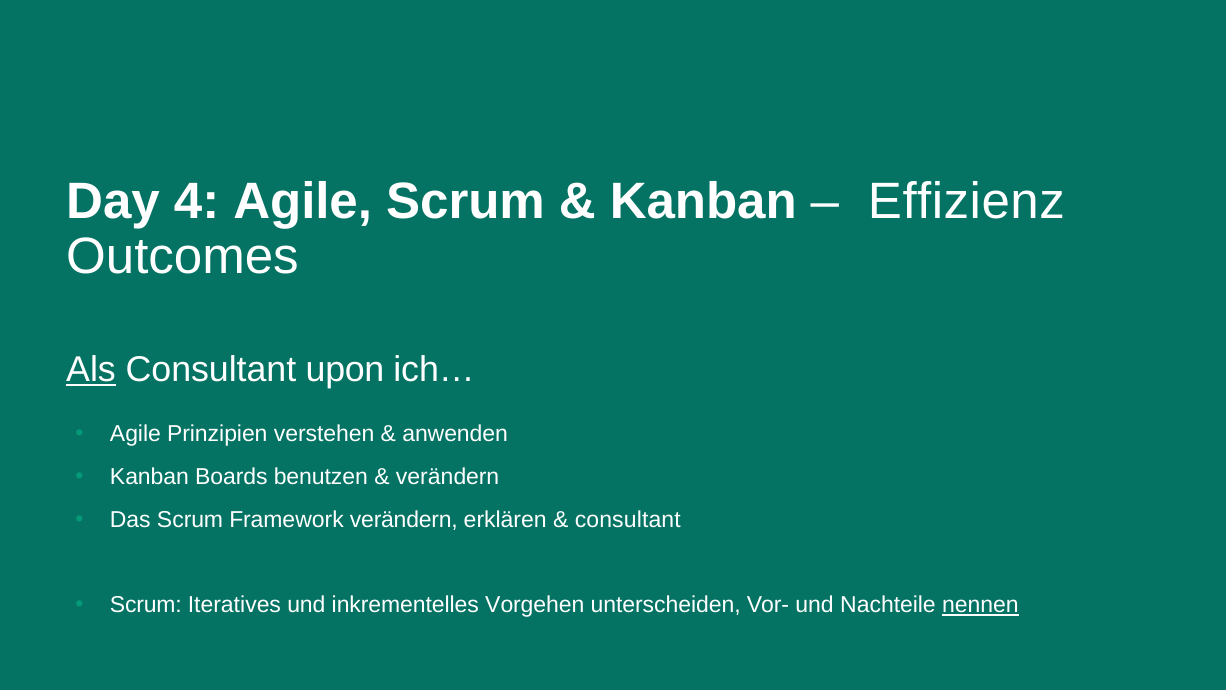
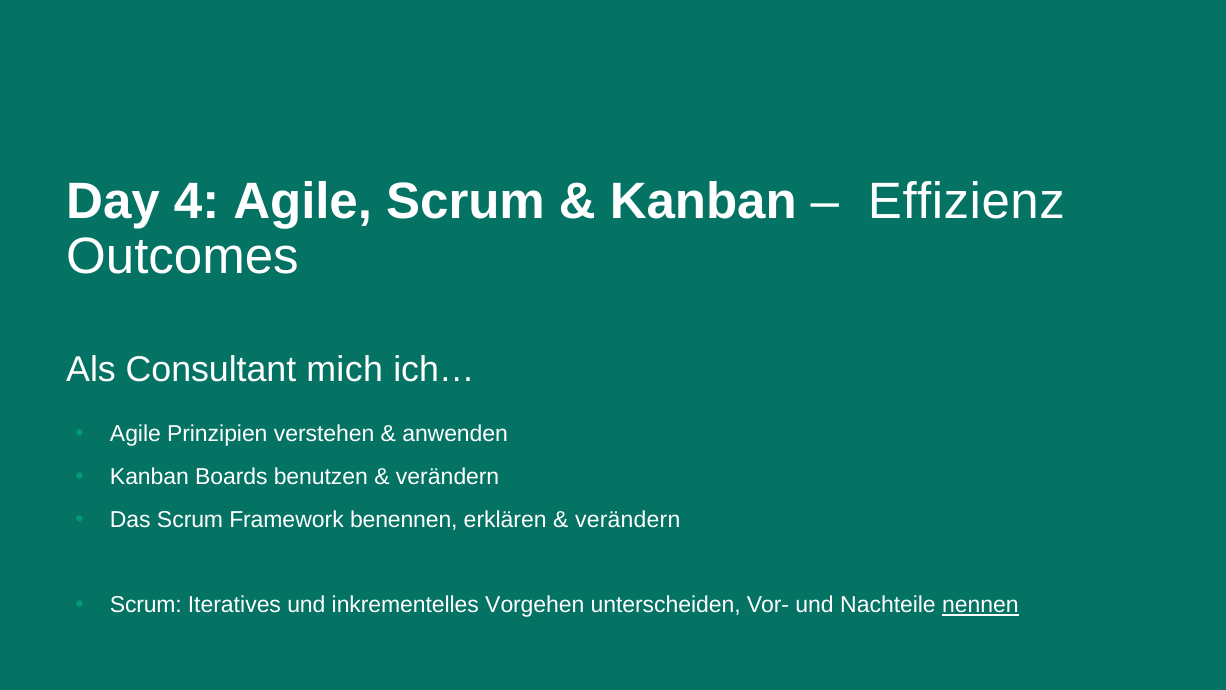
Als underline: present -> none (91, 370)
upon: upon -> mich (345, 370)
Framework verändern: verändern -> benennen (404, 519)
consultant: consultant -> verändern (628, 519)
